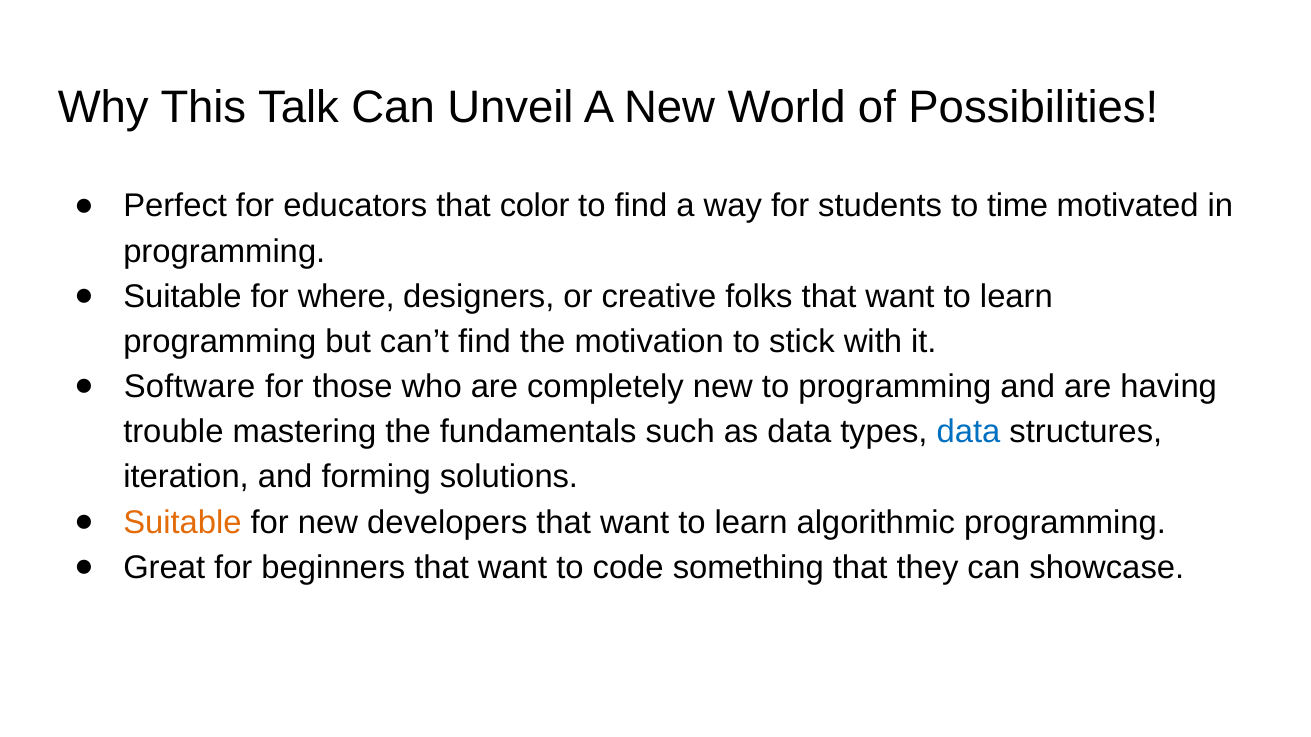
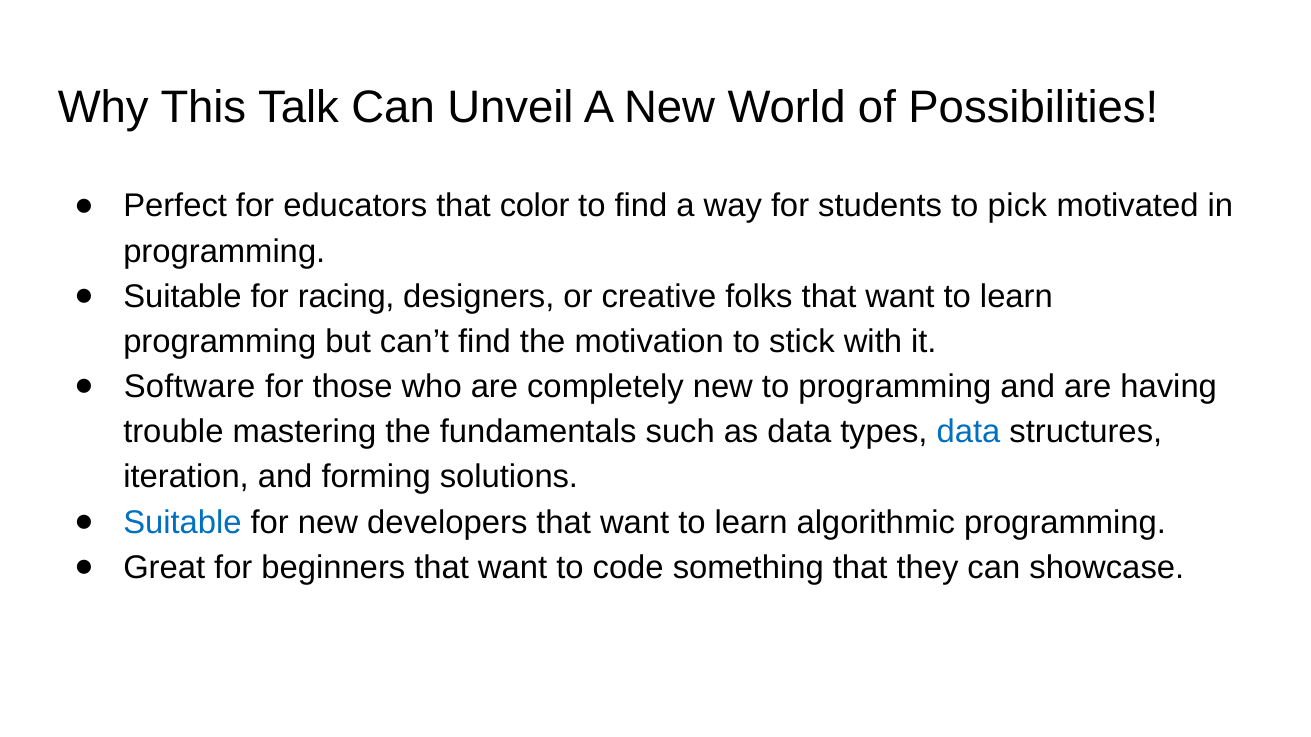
time: time -> pick (1017, 206)
where: where -> racing (346, 297)
Suitable colour: orange -> blue (182, 523)
